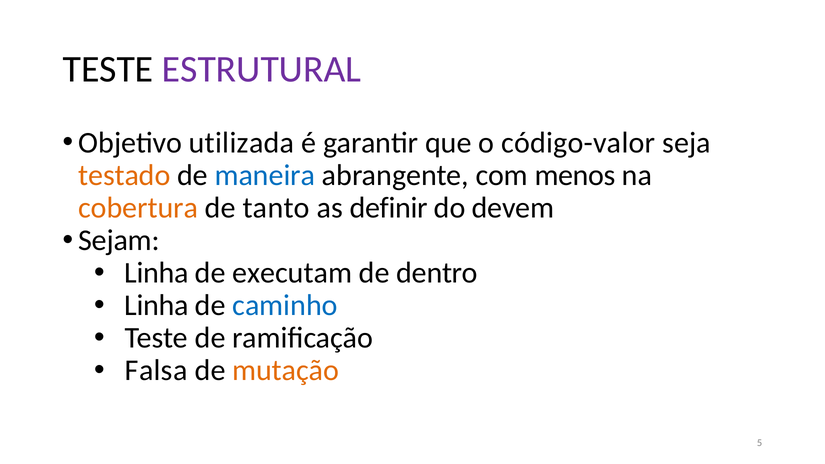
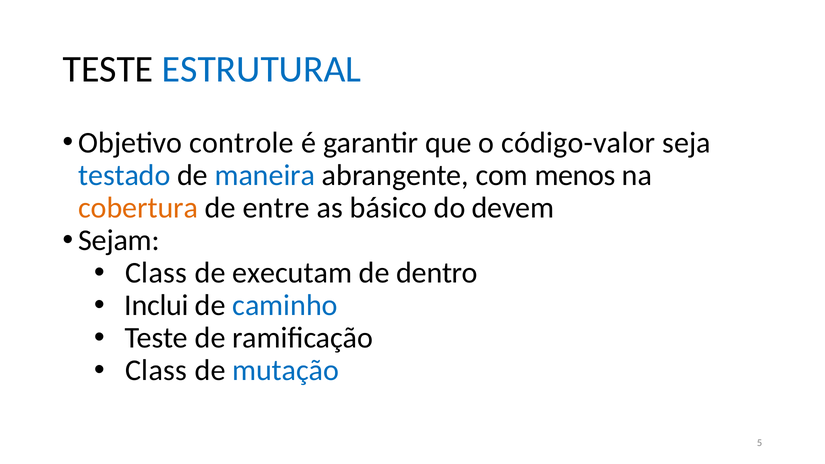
ESTRUTURAL colour: purple -> blue (262, 69)
utilizada: utilizada -> controle (242, 143)
testado colour: orange -> blue (124, 175)
tanto: tanto -> entre (276, 208)
definir: definir -> básico (388, 208)
Linha: Linha -> Class (156, 273)
Linha: Linha -> Inclui (156, 305)
Falsa: Falsa -> Class (156, 370)
mutação colour: orange -> blue (286, 370)
